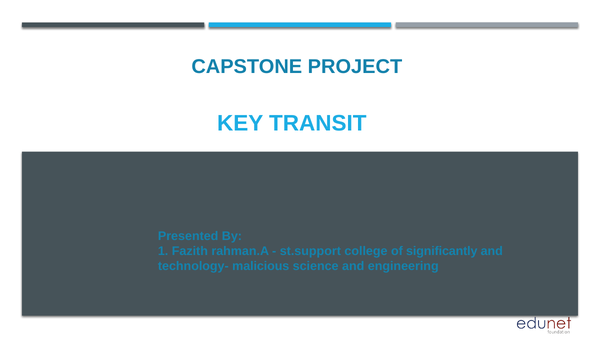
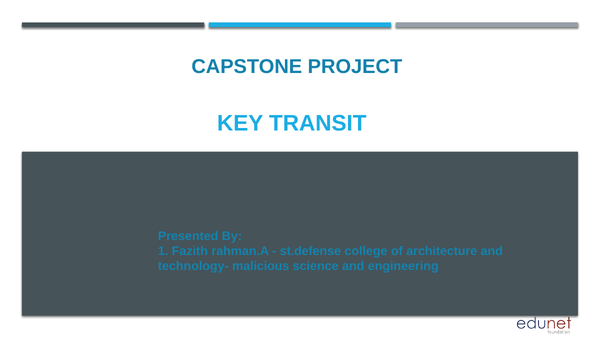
st.support: st.support -> st.defense (310, 251)
significantly: significantly -> architecture (442, 251)
